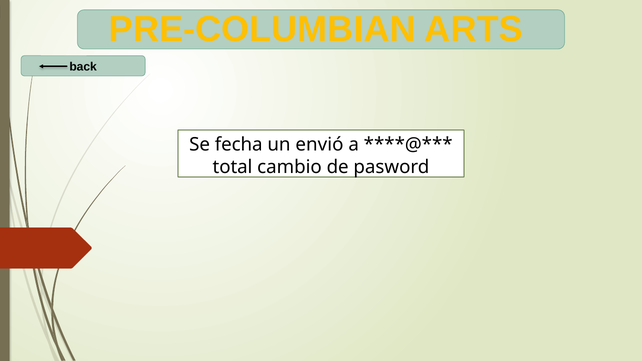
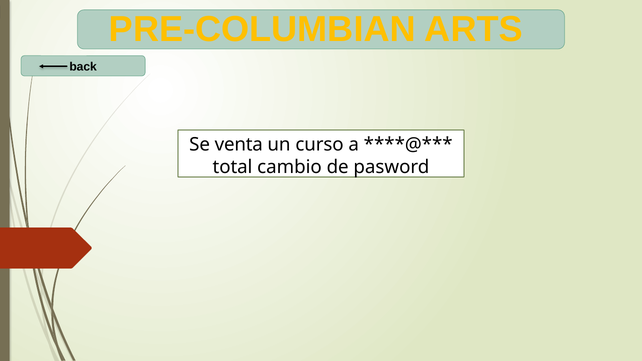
fecha: fecha -> venta (239, 145)
envió: envió -> curso (320, 145)
